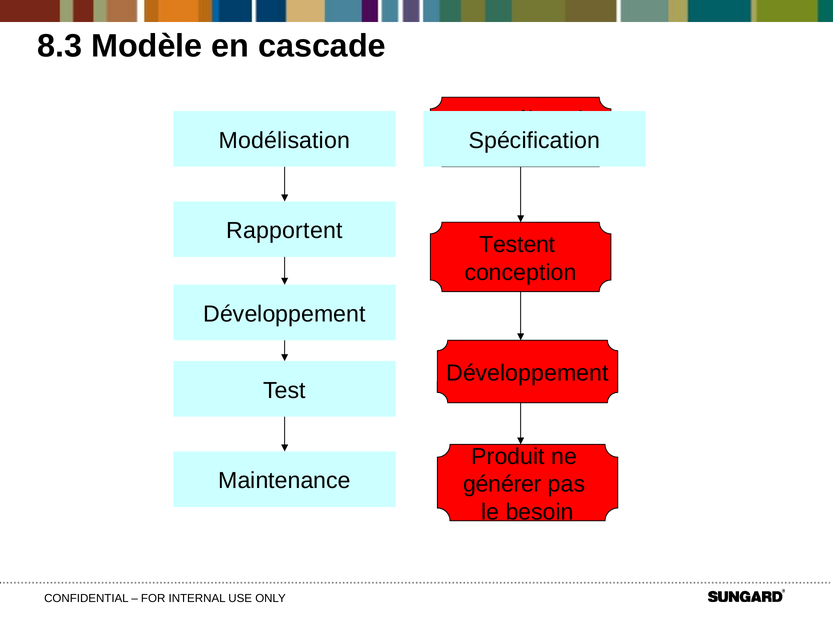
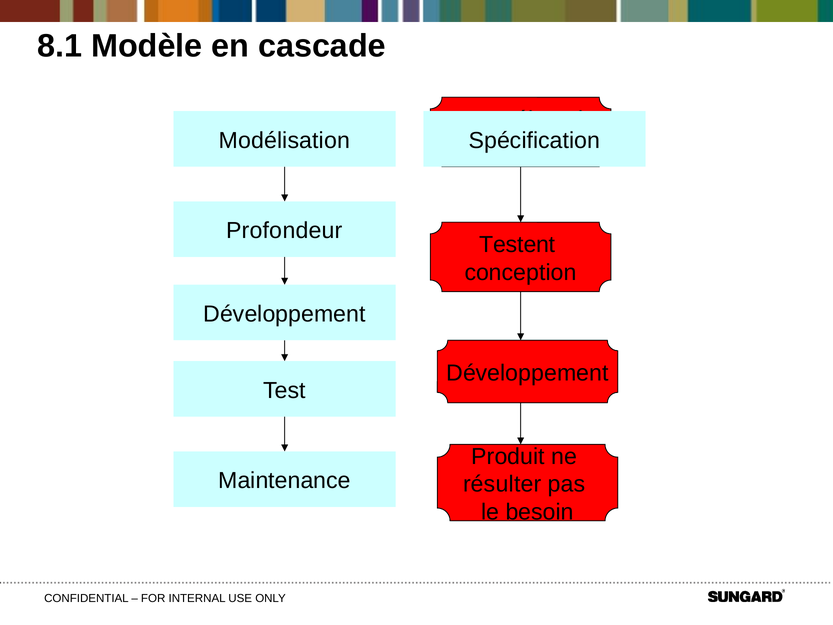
8.3: 8.3 -> 8.1 (60, 46)
Rapportent: Rapportent -> Profondeur (284, 231)
générer: générer -> résulter (502, 484)
